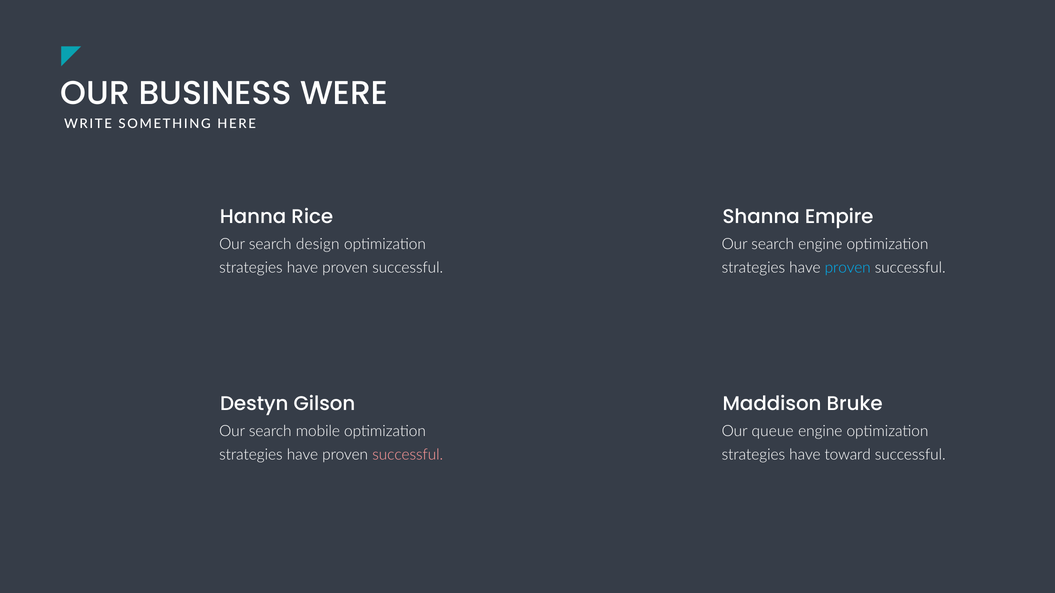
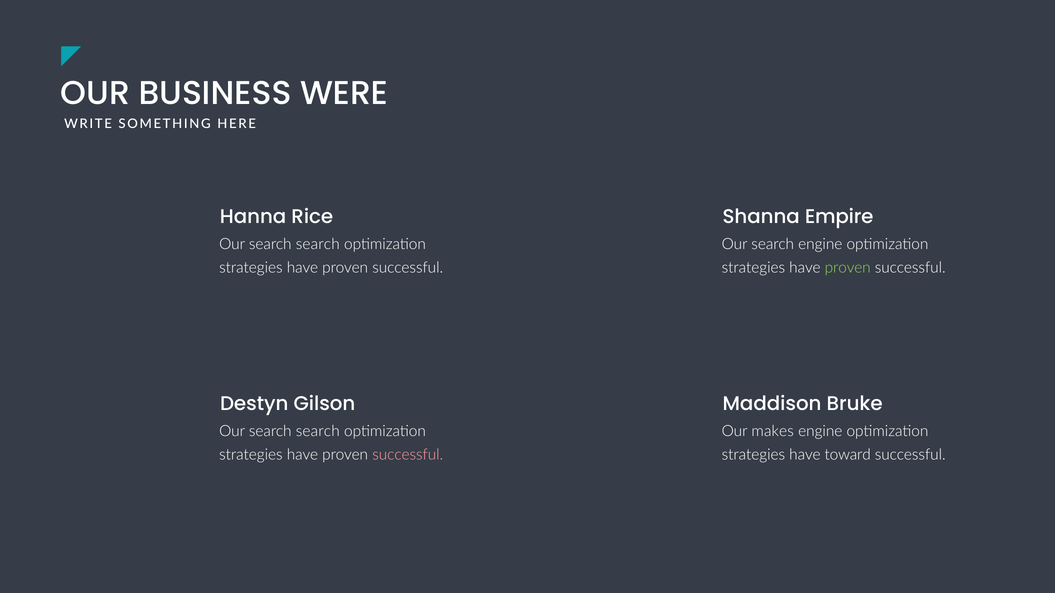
design: design -> search (318, 244)
proven colour: light blue -> light green (848, 268)
mobile: mobile -> search (318, 432)
queue: queue -> makes (773, 432)
